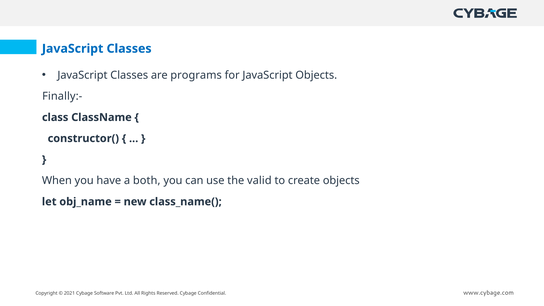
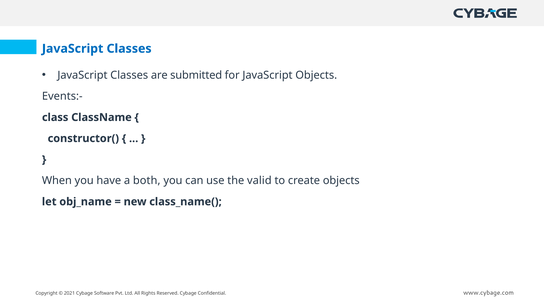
programs: programs -> submitted (196, 75)
Finally:-: Finally:- -> Events:- (62, 96)
